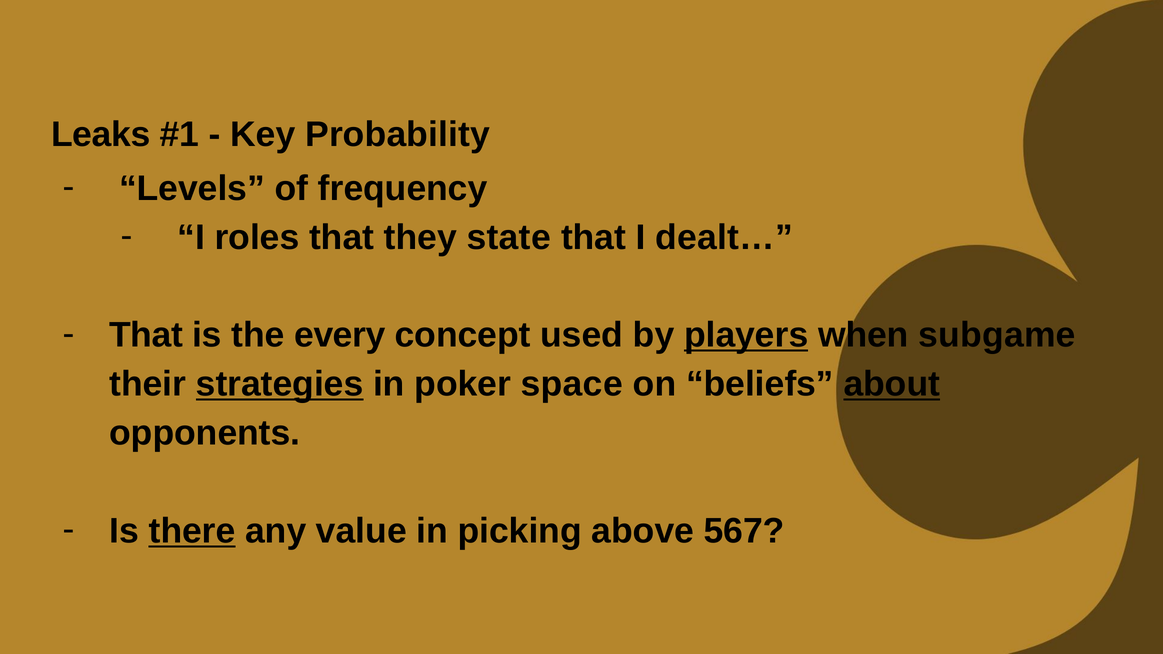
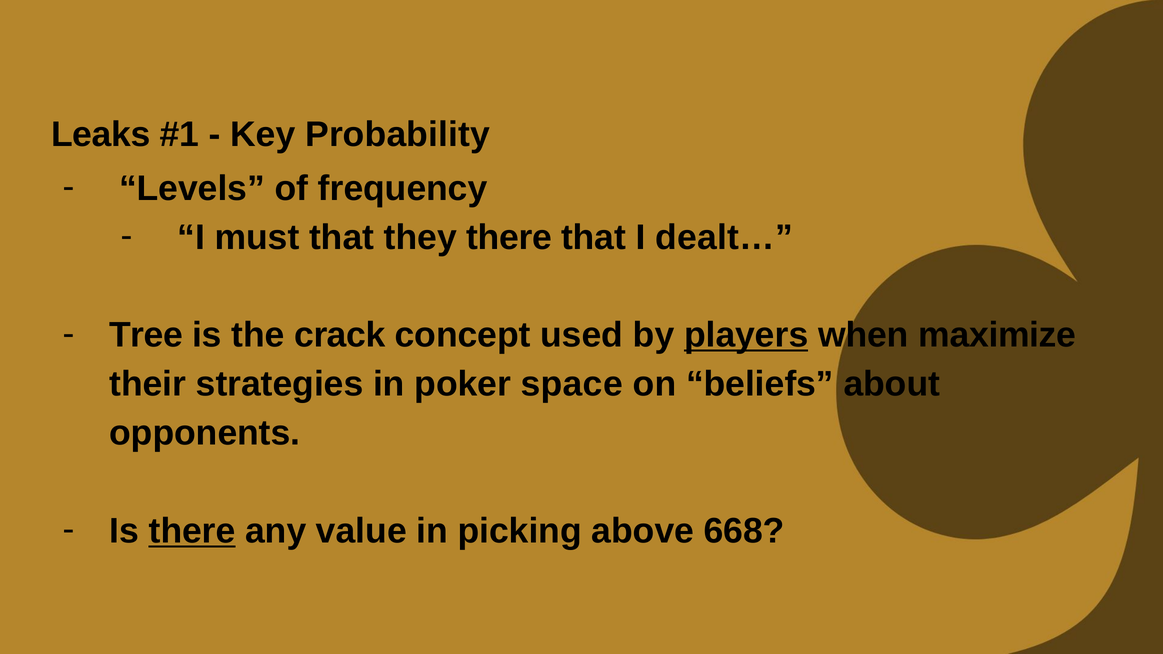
roles: roles -> must (257, 237)
they state: state -> there (509, 237)
That: That -> Tree (146, 335)
every: every -> crack (340, 335)
subgame: subgame -> maximize (997, 335)
strategies underline: present -> none (280, 384)
about underline: present -> none (892, 384)
567: 567 -> 668 (744, 531)
